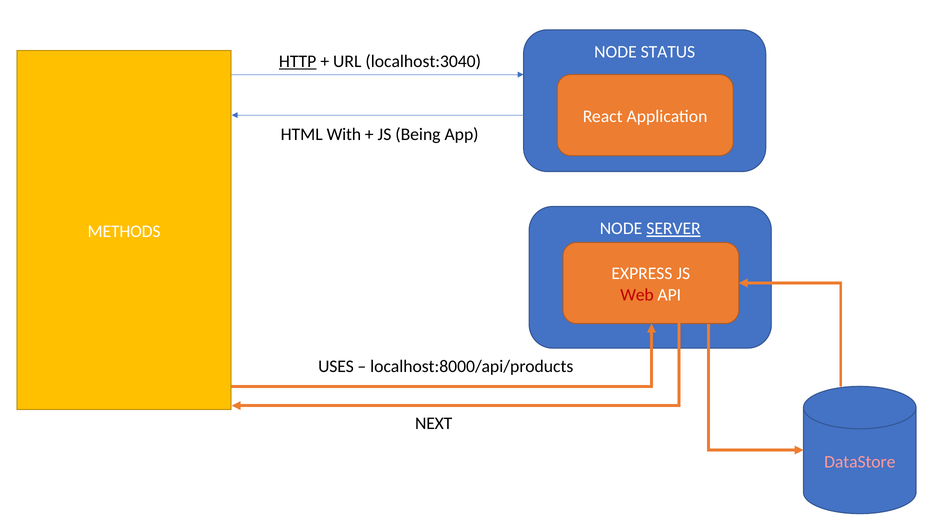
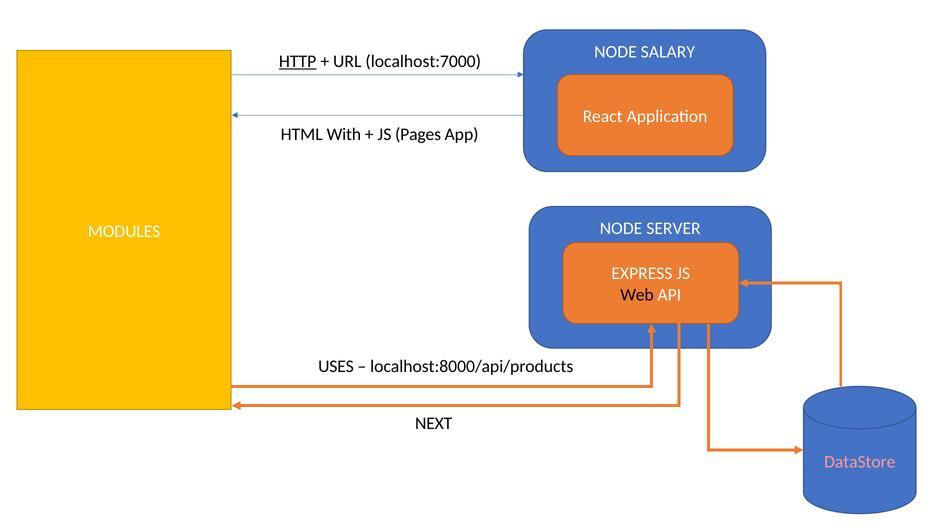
STATUS: STATUS -> SALARY (668, 52)
localhost:3040: localhost:3040 -> localhost:7000 (423, 61)
Being: Being -> Pages (418, 135)
SERVER underline: present -> none (673, 229)
METHODS: METHODS -> MODULES (124, 231)
Web colour: red -> black (637, 295)
